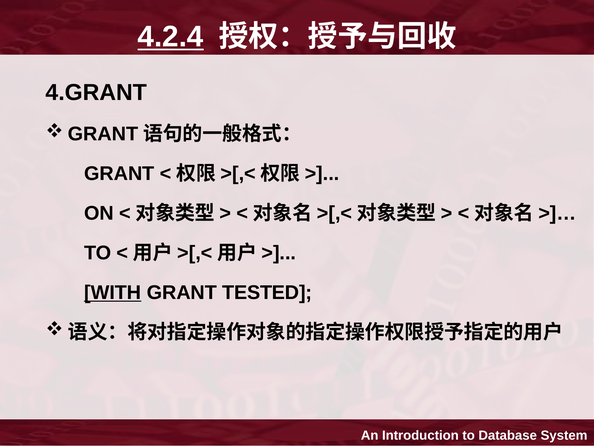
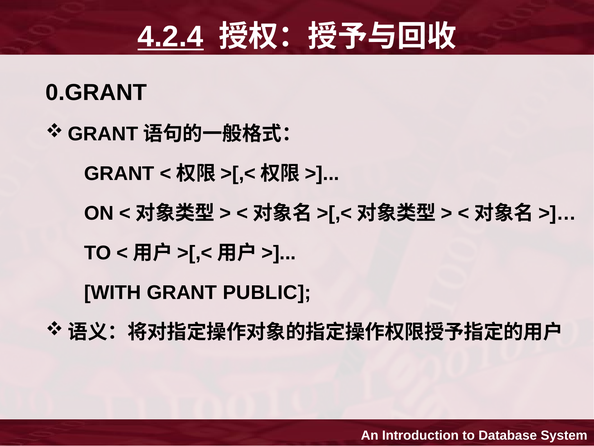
4.GRANT: 4.GRANT -> 0.GRANT (96, 93)
WITH underline: present -> none (113, 292)
TESTED: TESTED -> PUBLIC (267, 292)
